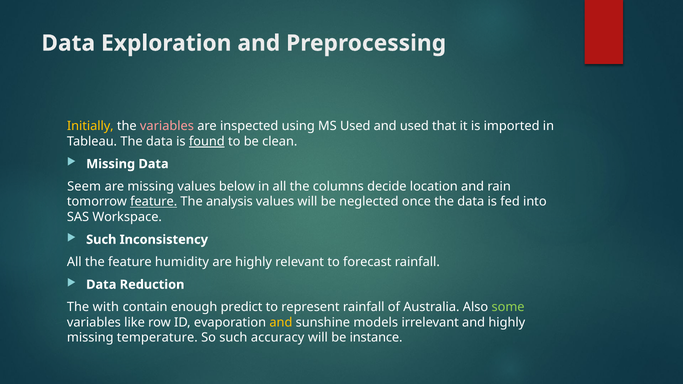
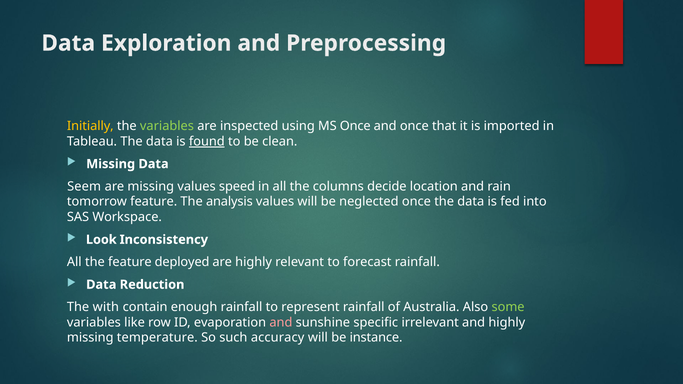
variables colour: pink -> light green (167, 126)
MS Used: Used -> Once (355, 126)
and used: used -> once (414, 126)
below: below -> speed (237, 186)
feature underline: present -> none (154, 202)
Such: Such -> Look (101, 240)
humidity: humidity -> deployed (182, 262)
enough predict: predict -> rainfall (242, 307)
and colour: yellow -> pink (281, 323)
models: models -> specific (376, 323)
